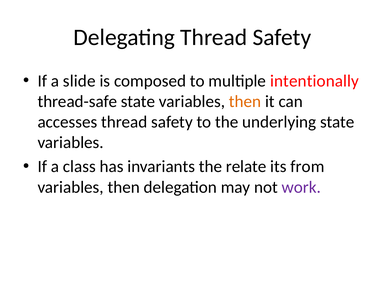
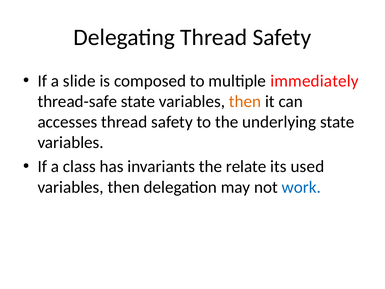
intentionally: intentionally -> immediately (315, 81)
from: from -> used (307, 166)
work colour: purple -> blue (301, 187)
